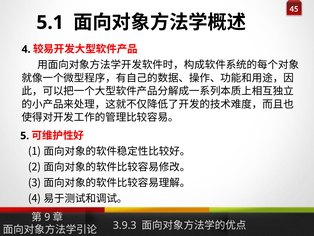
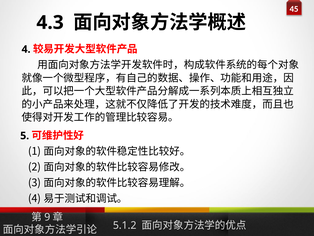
5.1: 5.1 -> 4.3 (50, 22)
3.9.3: 3.9.3 -> 5.1.2 (125, 225)
